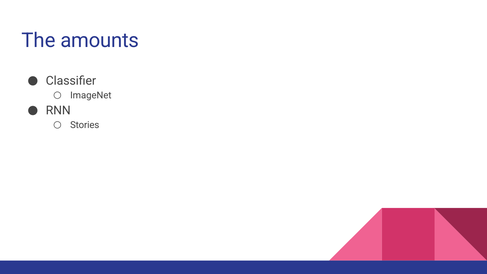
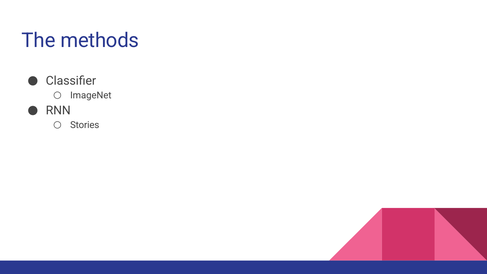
amounts: amounts -> methods (100, 40)
